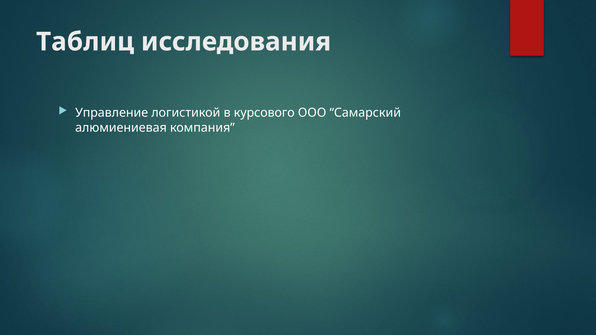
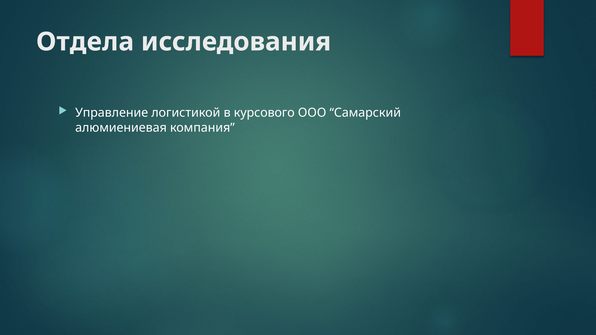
Таблиц: Таблиц -> Отдела (85, 42)
